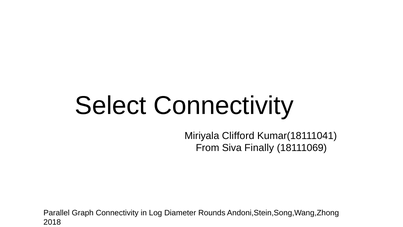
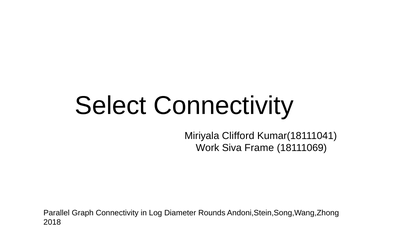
From: From -> Work (207, 148)
Finally: Finally -> Frame (259, 148)
